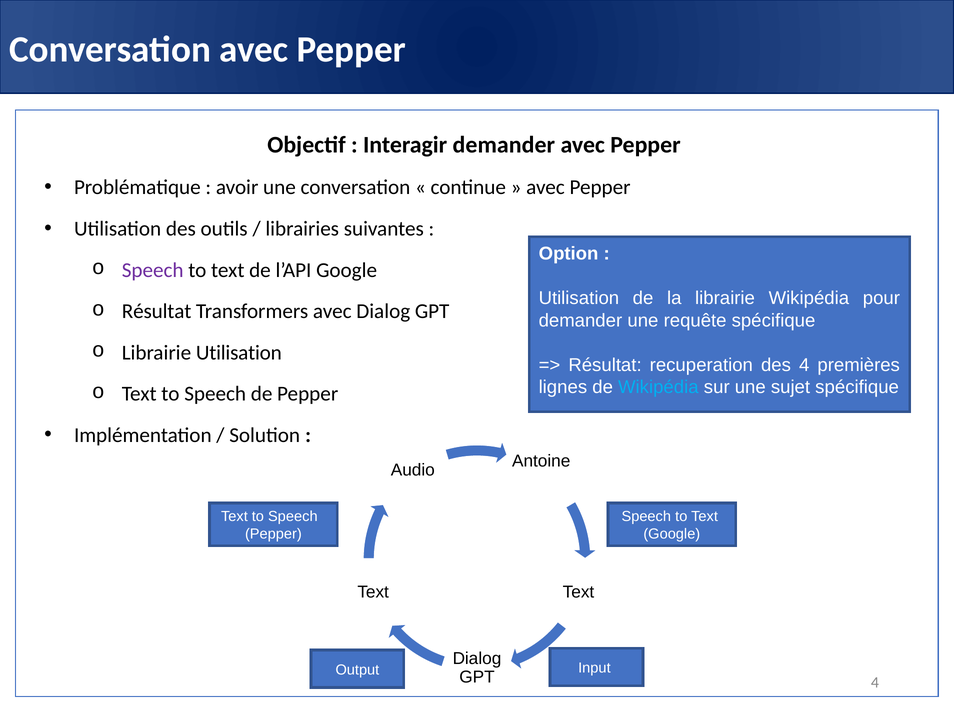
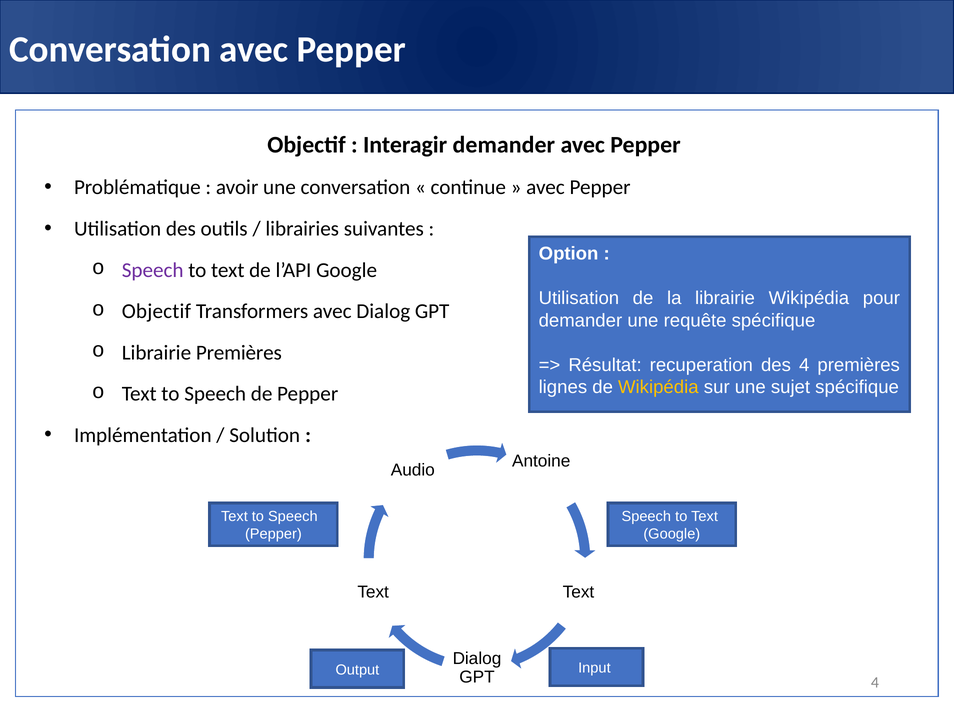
Résultat: Résultat -> Objectif (156, 312)
Librairie Utilisation: Utilisation -> Premières (239, 353)
Wikipédia colour: light blue -> yellow (658, 388)
